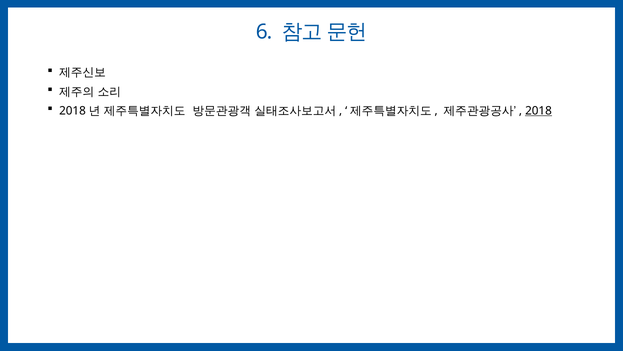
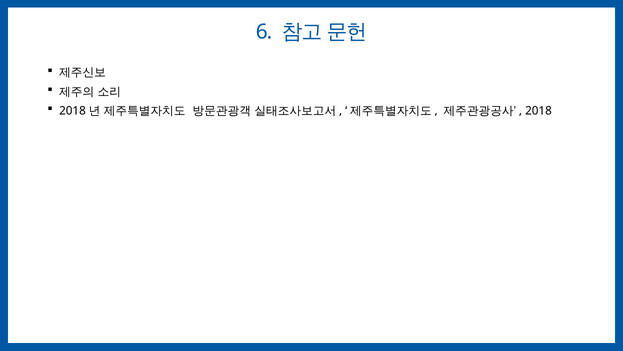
2018 underline: present -> none (538, 111)
